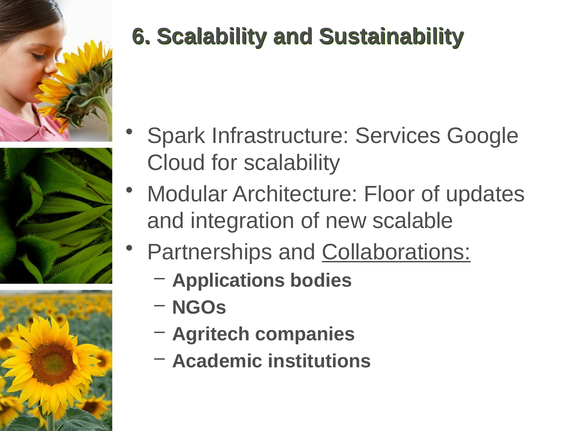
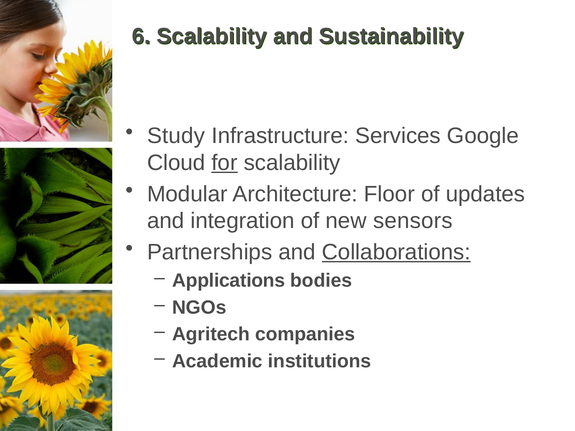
Spark: Spark -> Study (176, 136)
for underline: none -> present (225, 163)
scalable: scalable -> sensors (413, 221)
